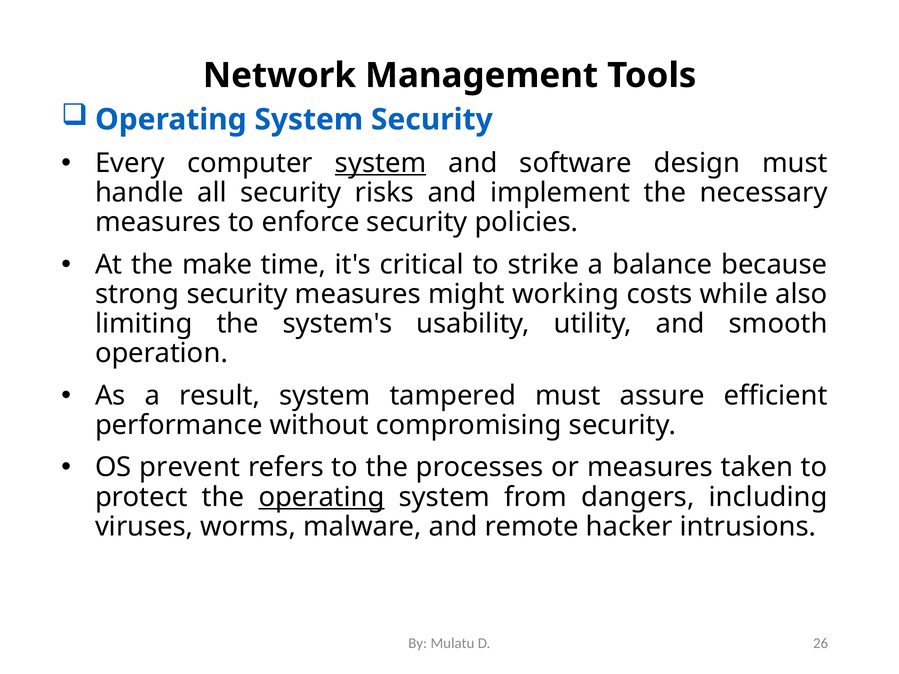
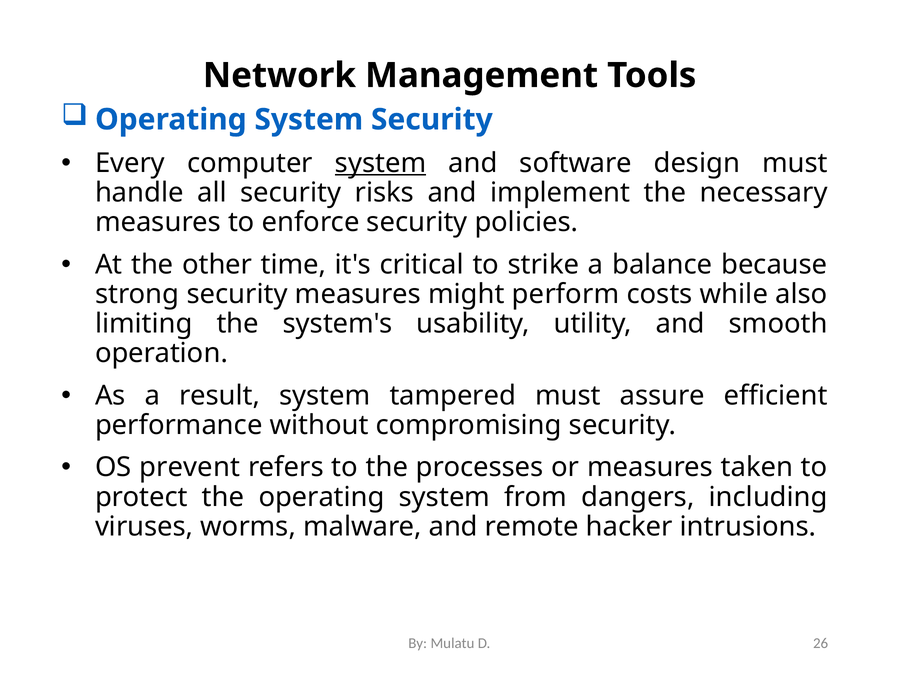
make: make -> other (217, 265)
working: working -> perform (566, 294)
operating underline: present -> none (322, 497)
